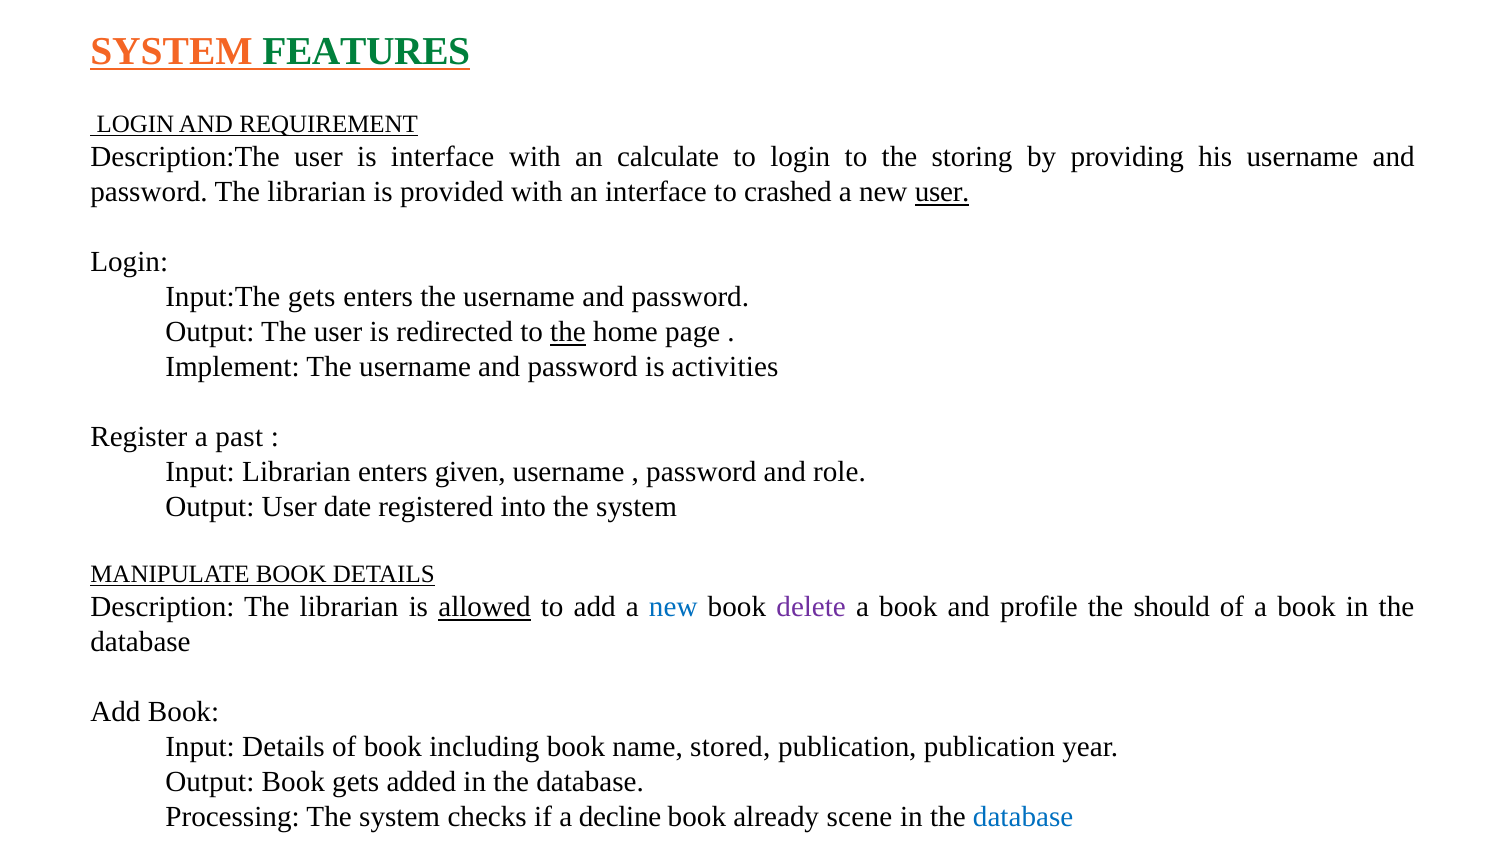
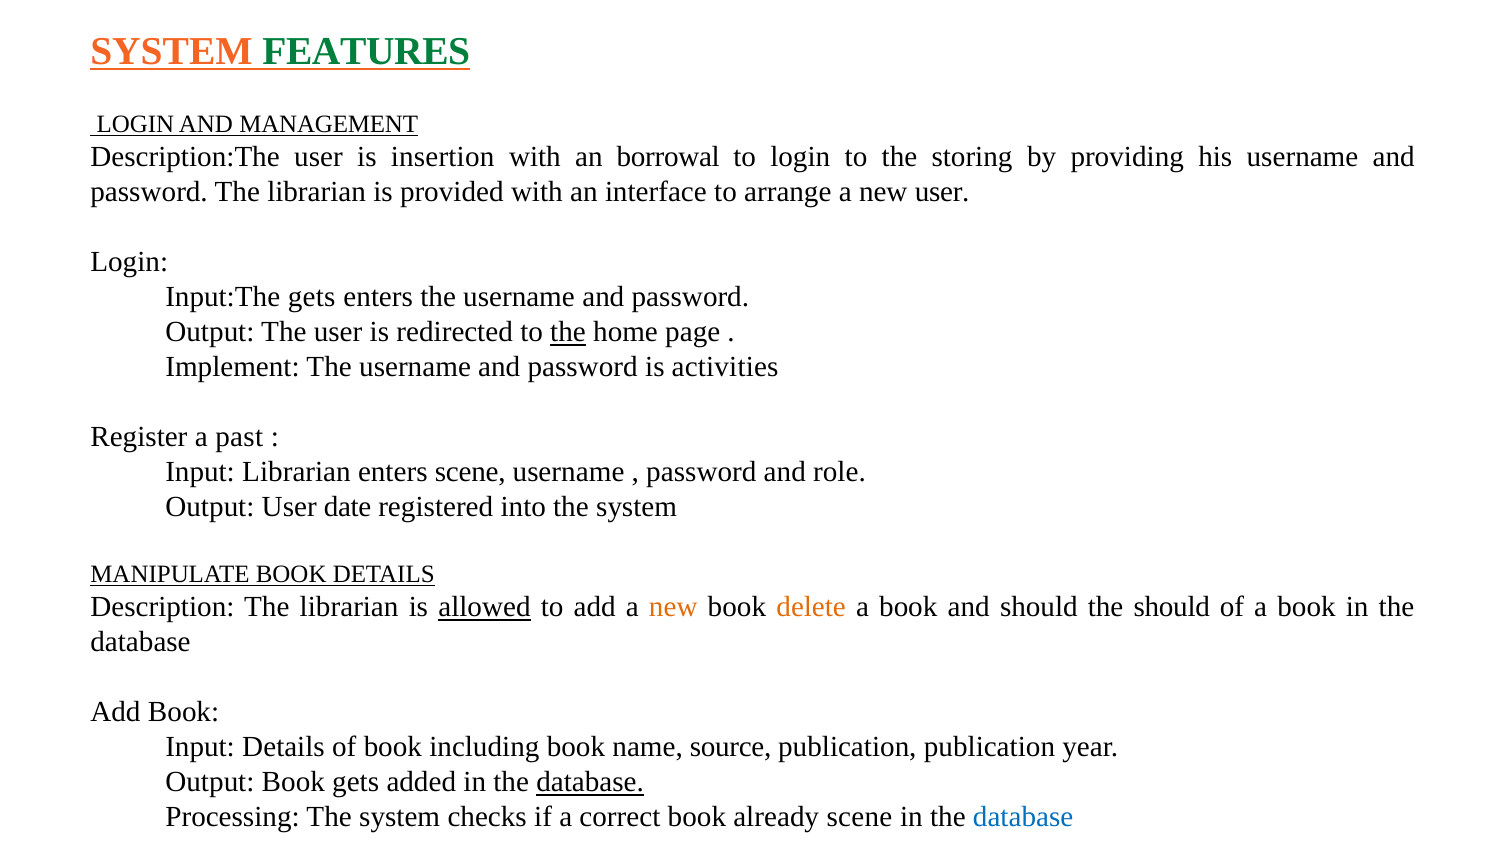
REQUIREMENT: REQUIREMENT -> MANAGEMENT (329, 125)
is interface: interface -> insertion (443, 157)
calculate: calculate -> borrowal (668, 157)
crashed: crashed -> arrange (788, 192)
user underline: present -> none (942, 192)
enters given: given -> scene (470, 472)
new colour: blue -> orange (673, 607)
delete colour: purple -> orange (811, 607)
and profile: profile -> should (1039, 607)
stored: stored -> source (731, 747)
database underline: none -> present (590, 782)
decline: decline -> correct (620, 817)
